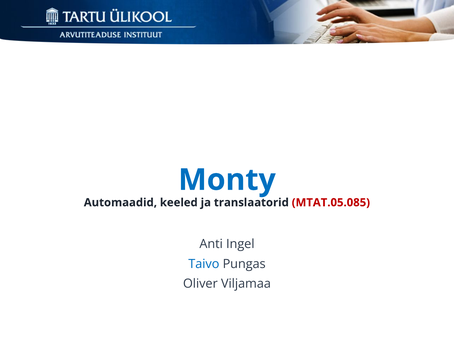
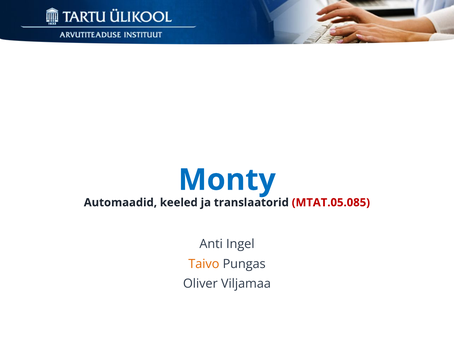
Taivo colour: blue -> orange (204, 263)
